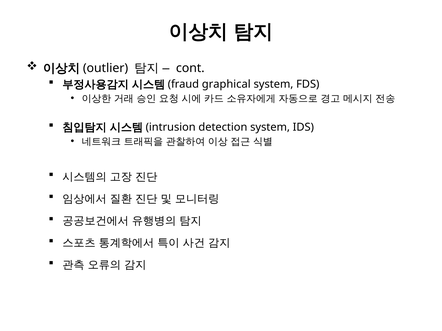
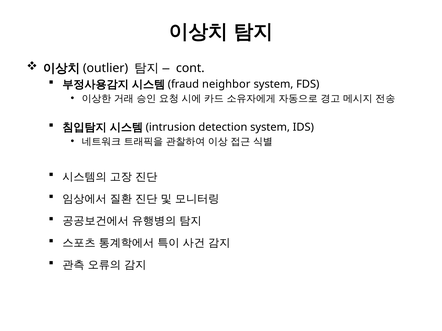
graphical: graphical -> neighbor (226, 84)
